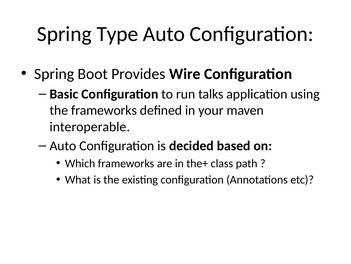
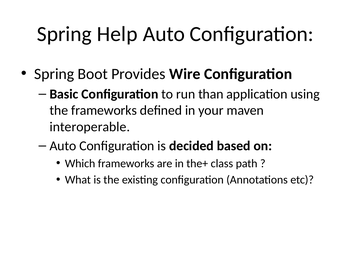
Type: Type -> Help (117, 34)
talks: talks -> than (211, 94)
